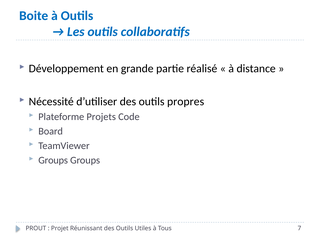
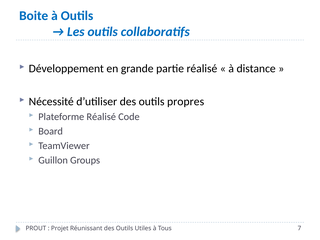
Plateforme Projets: Projets -> Réalisé (101, 117)
Groups: Groups -> Guillon (53, 160)
